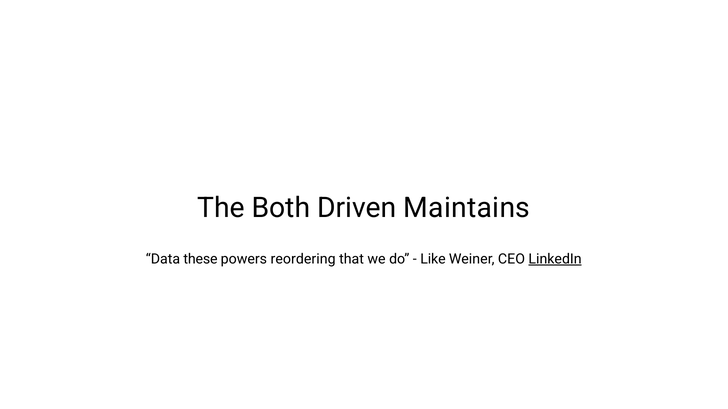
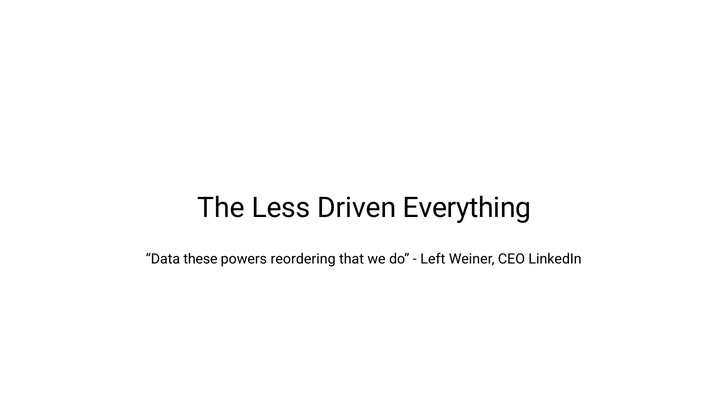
Both: Both -> Less (281, 208)
Maintains: Maintains -> Everything (467, 208)
Like: Like -> Left (433, 259)
LinkedIn underline: present -> none (555, 259)
